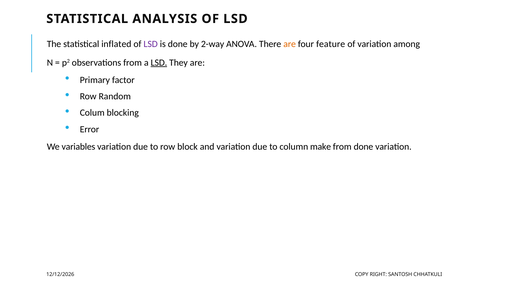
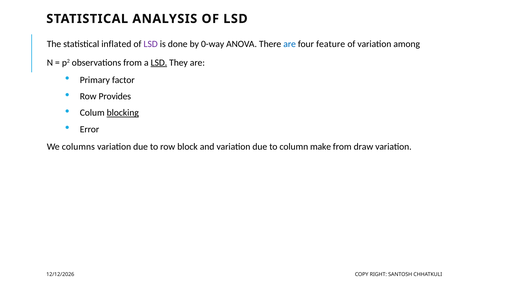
2-way: 2-way -> 0-way (213, 44)
are colour: orange -> blue (290, 44)
Random: Random -> Provides (115, 96)
blocking underline: none -> present (123, 113)
variables: variables -> columns (78, 146)
from done: done -> draw (363, 146)
